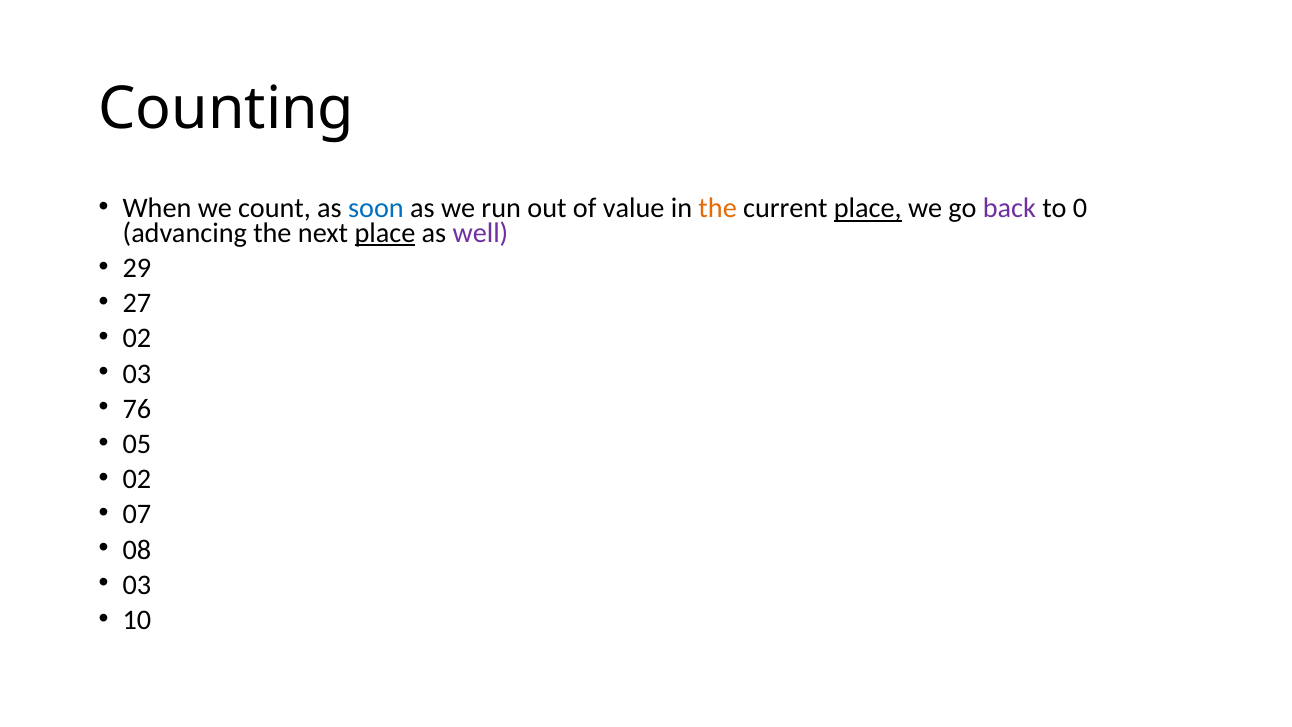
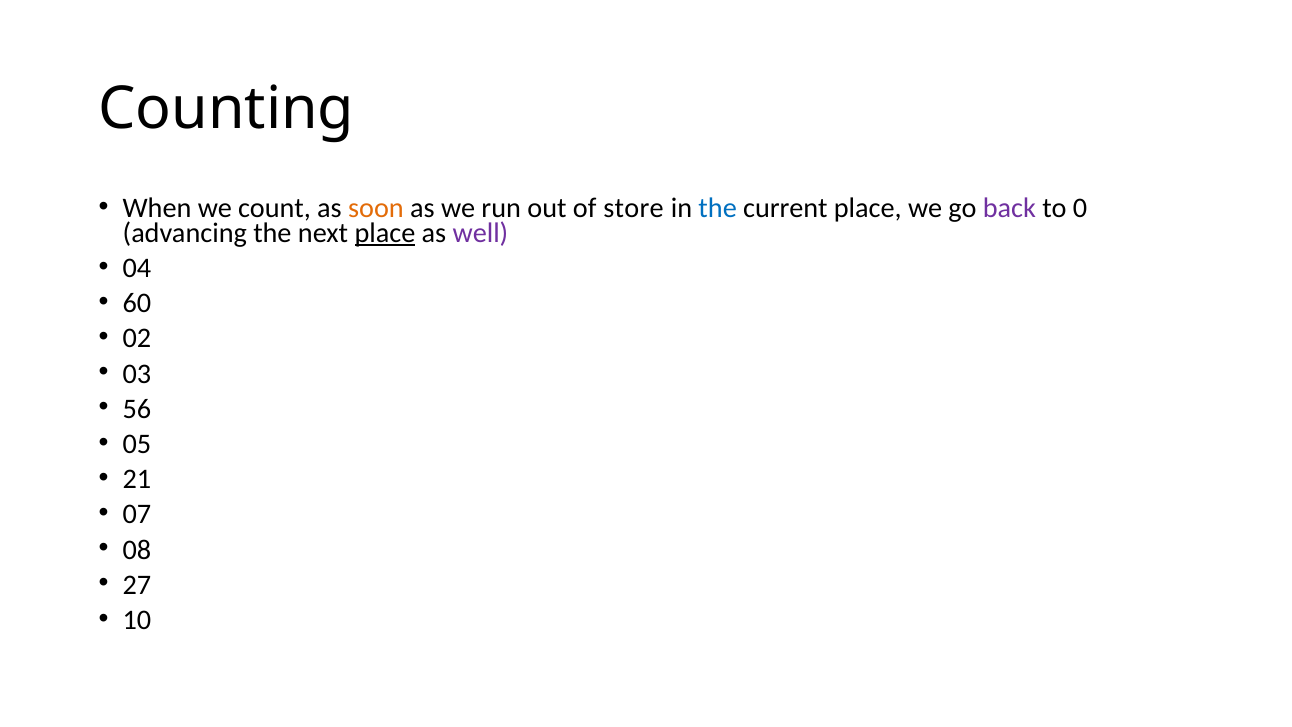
soon colour: blue -> orange (376, 209)
value: value -> store (633, 209)
the colour: orange -> blue (718, 209)
place underline: present -> none (868, 209)
29: 29 -> 04 (137, 268)
27: 27 -> 60 (137, 303)
76: 76 -> 56 (137, 409)
02: 02 -> 21 (137, 479)
03: 03 -> 27 (137, 585)
